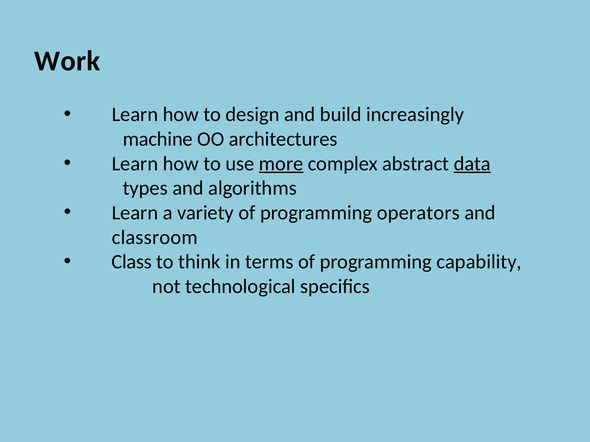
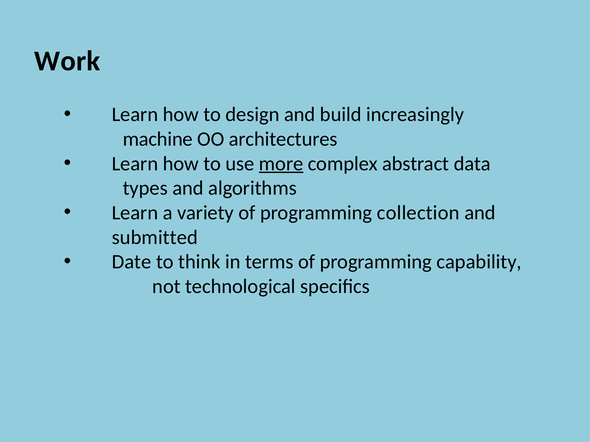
data underline: present -> none (472, 164)
operators: operators -> collection (418, 213)
classroom: classroom -> submitted (155, 238)
Class: Class -> Date (132, 262)
